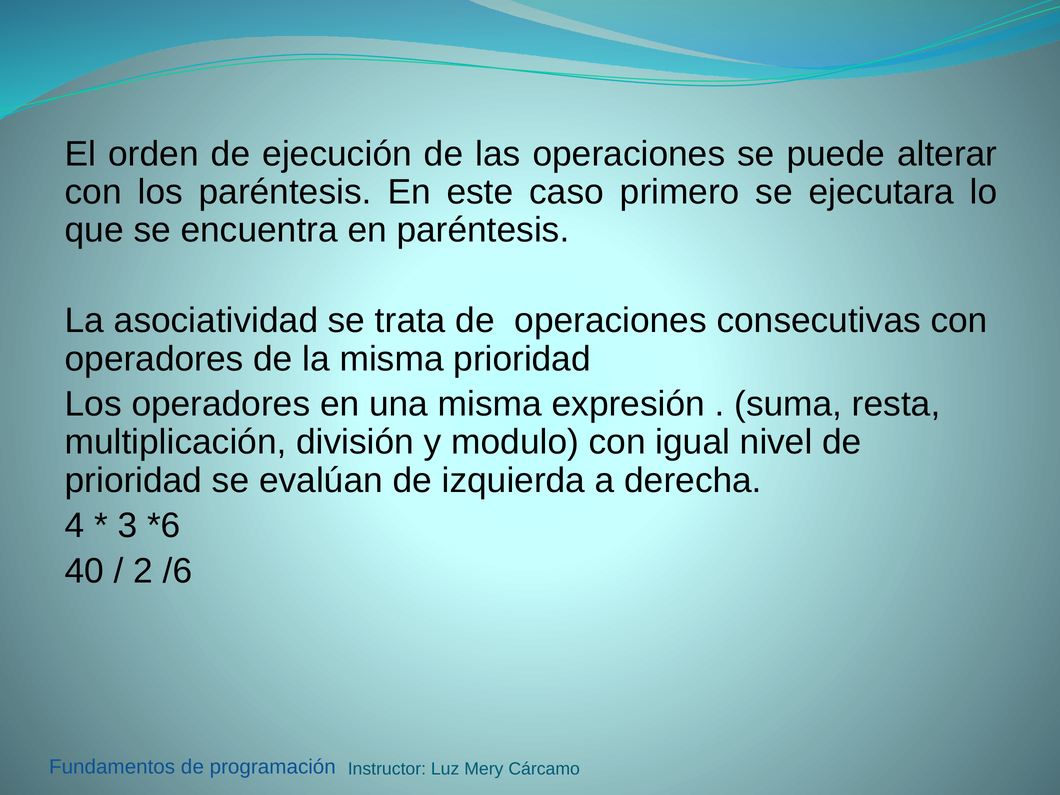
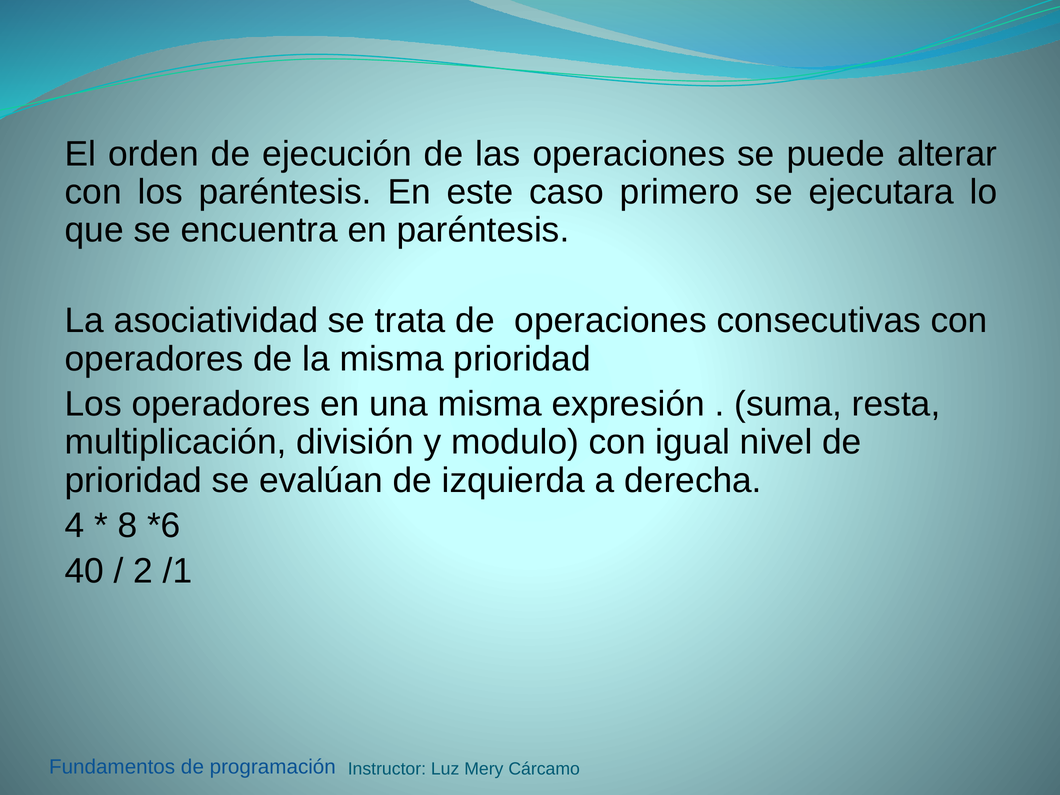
3: 3 -> 8 (128, 526)
/6: /6 -> /1 (178, 571)
